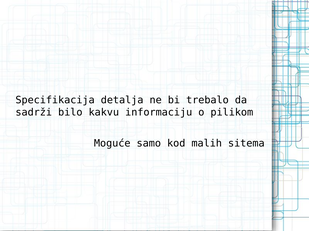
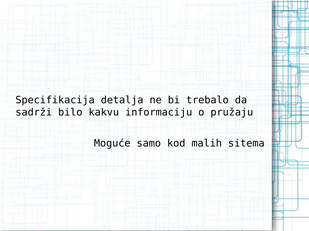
pilikom: pilikom -> pružaju (232, 113)
